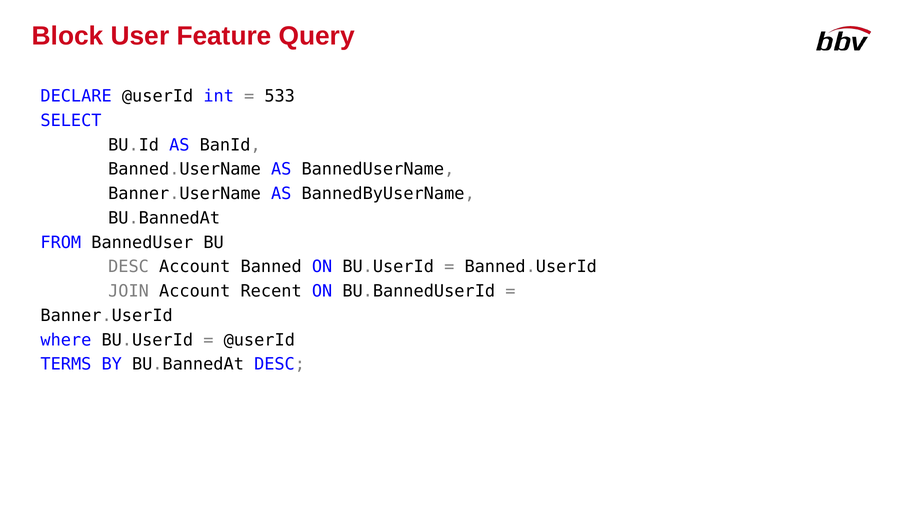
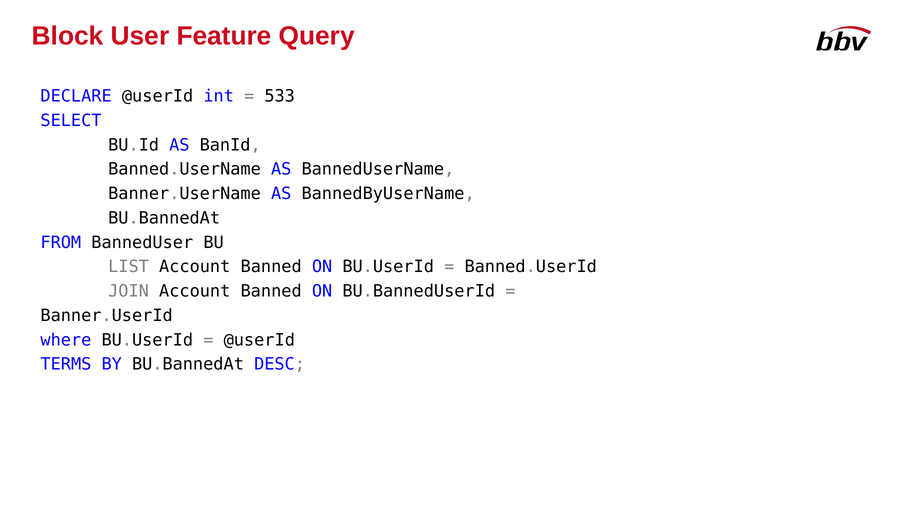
DESC: DESC -> LIST (129, 267)
JOIN Account Recent: Recent -> Banned (271, 291)
